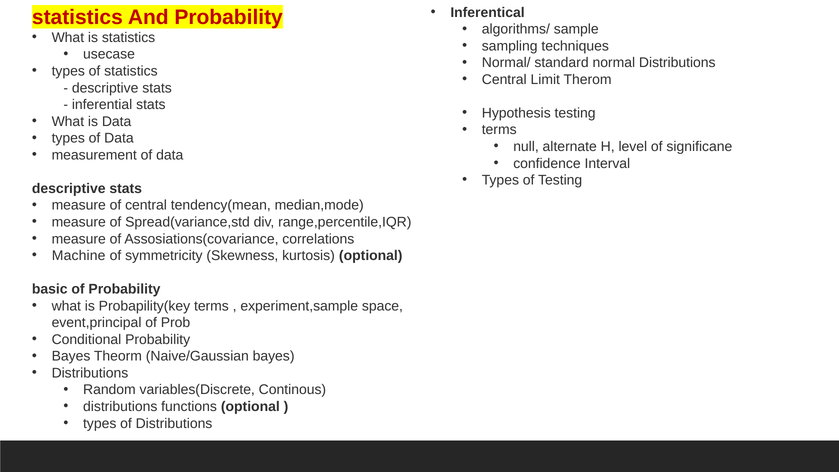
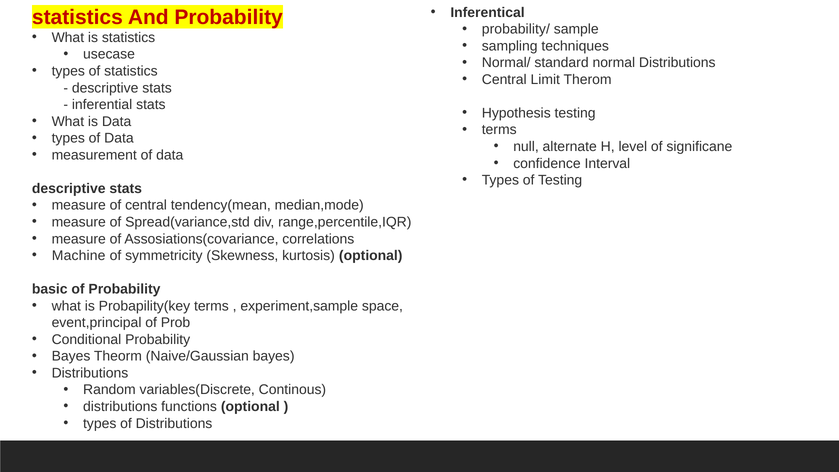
algorithms/: algorithms/ -> probability/ (516, 29)
